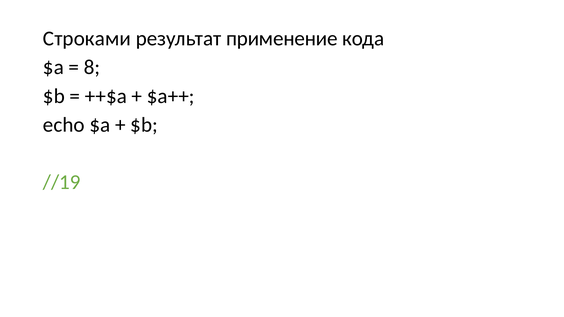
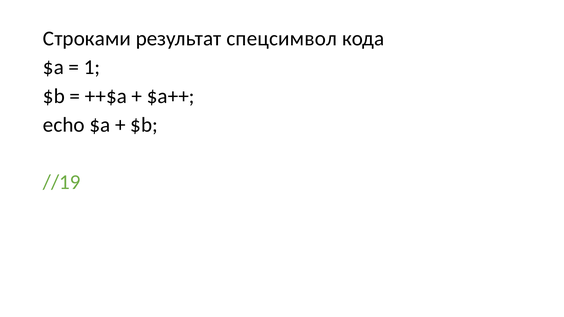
применение: применение -> спецсимвол (282, 39)
8: 8 -> 1 (92, 67)
